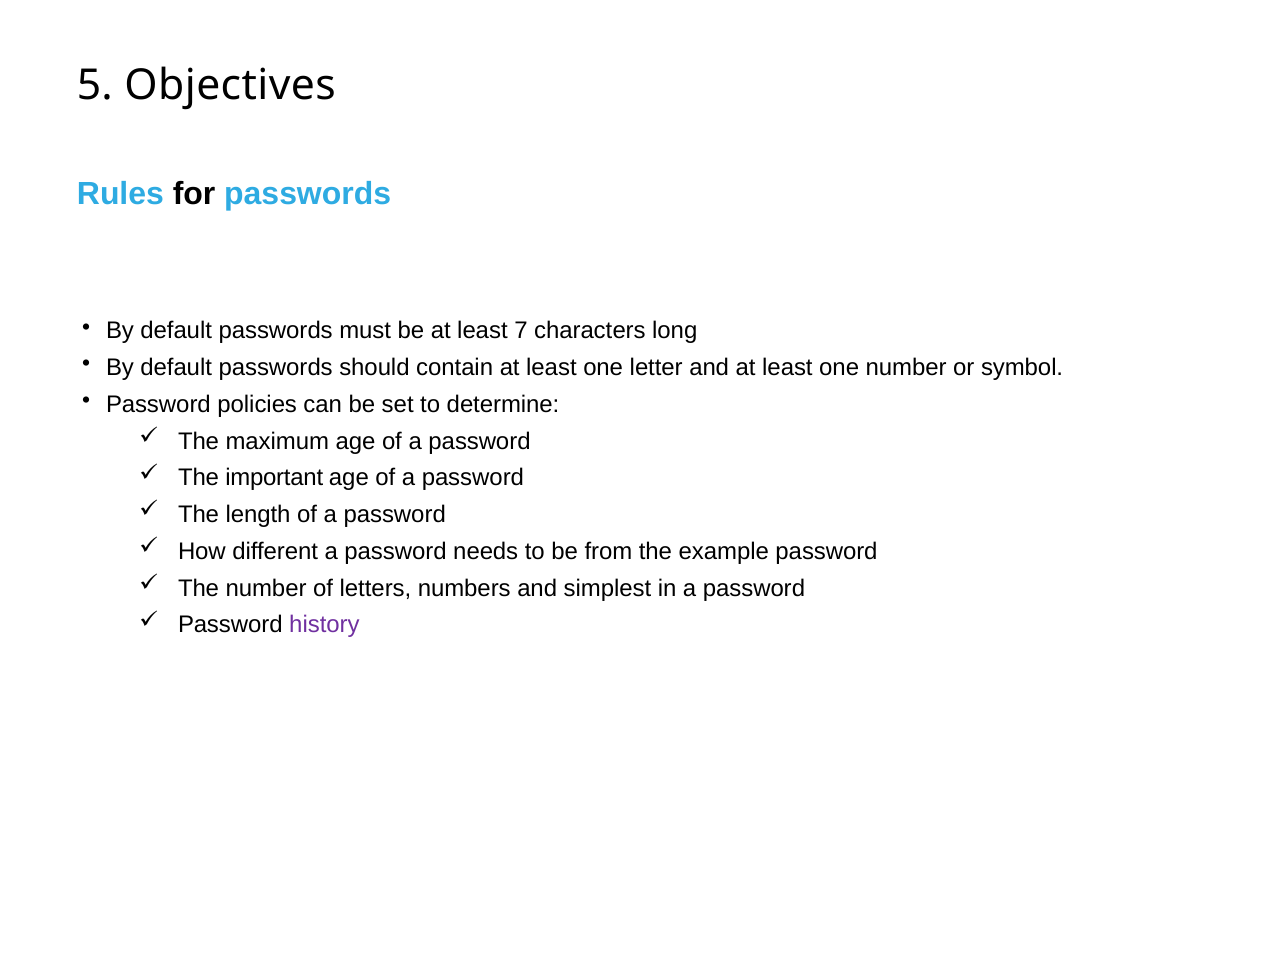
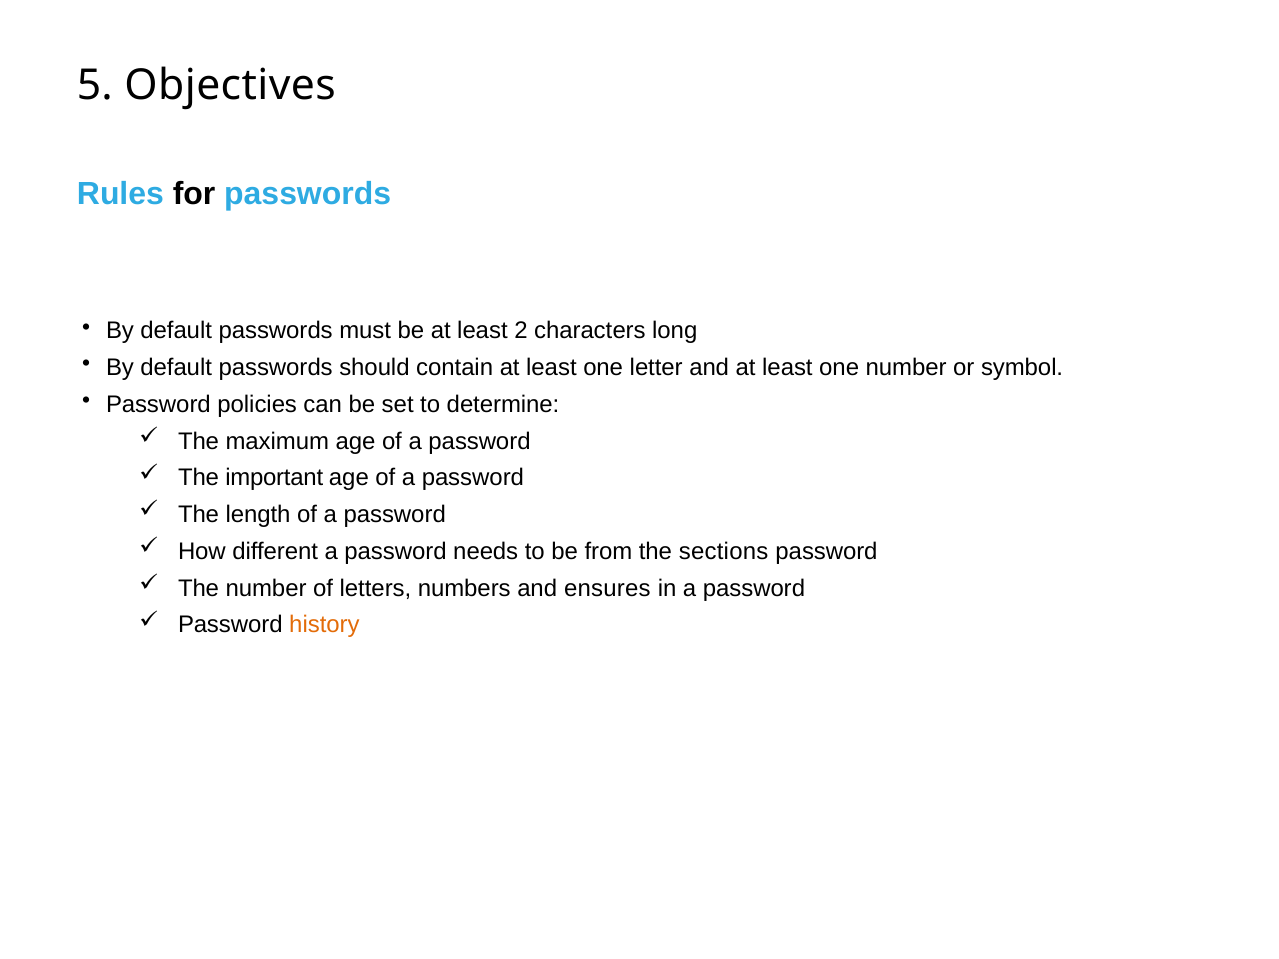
7: 7 -> 2 (521, 331)
example: example -> sections (724, 552)
simplest: simplest -> ensures (607, 588)
history colour: purple -> orange (324, 625)
